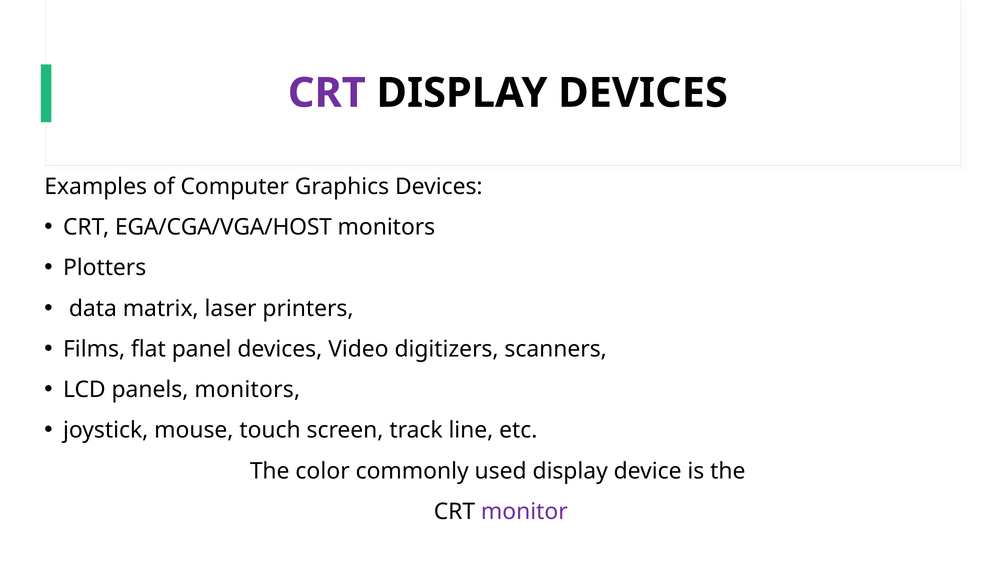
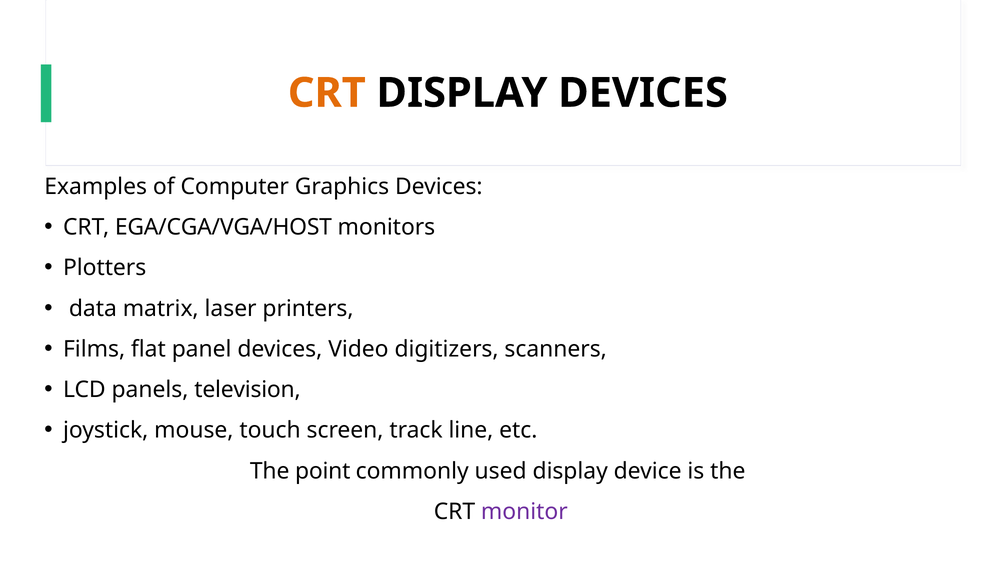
CRT colour: purple -> orange (327, 93)
panels monitors: monitors -> television (248, 390)
color: color -> point (323, 471)
